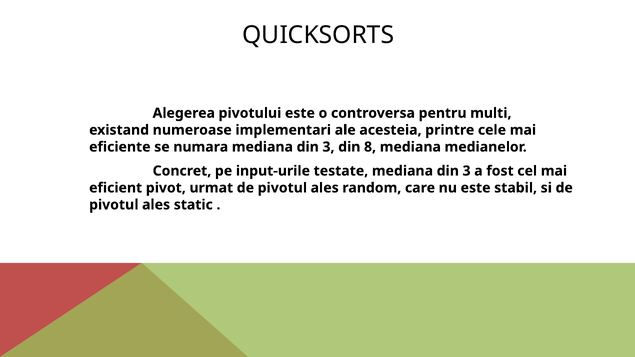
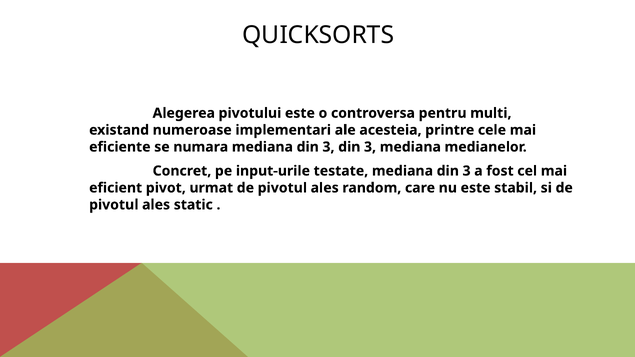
3 din 8: 8 -> 3 (370, 147)
